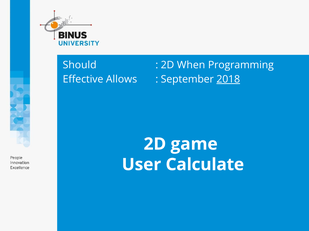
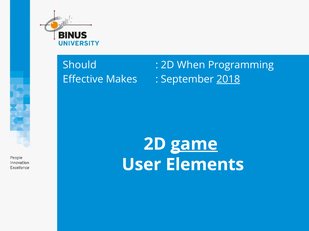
Allows: Allows -> Makes (122, 79)
game underline: none -> present (194, 144)
Calculate: Calculate -> Elements (205, 165)
